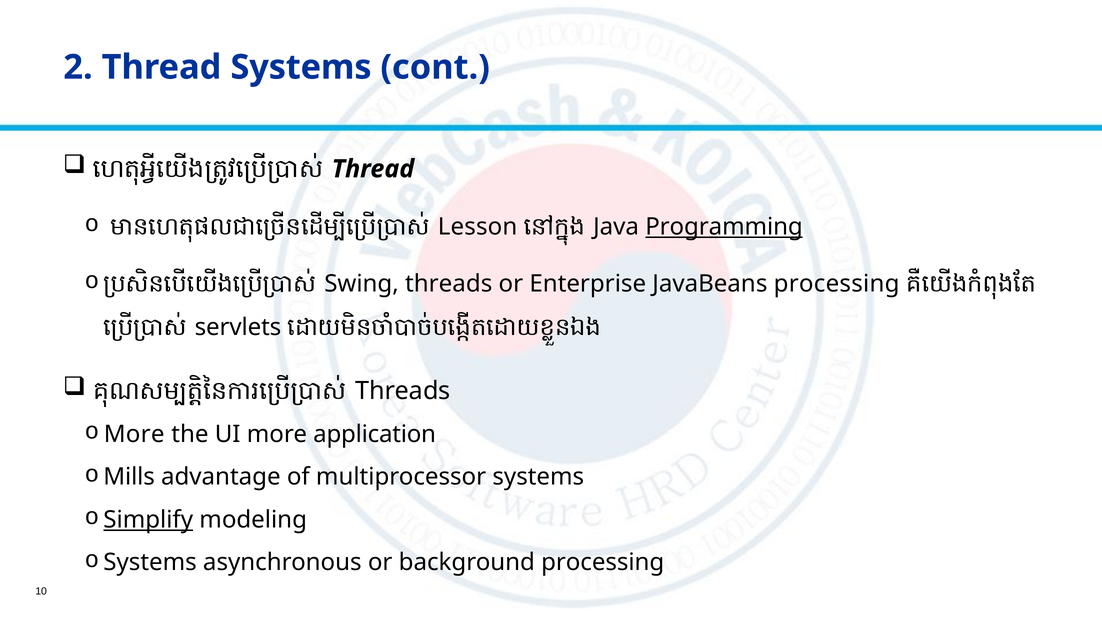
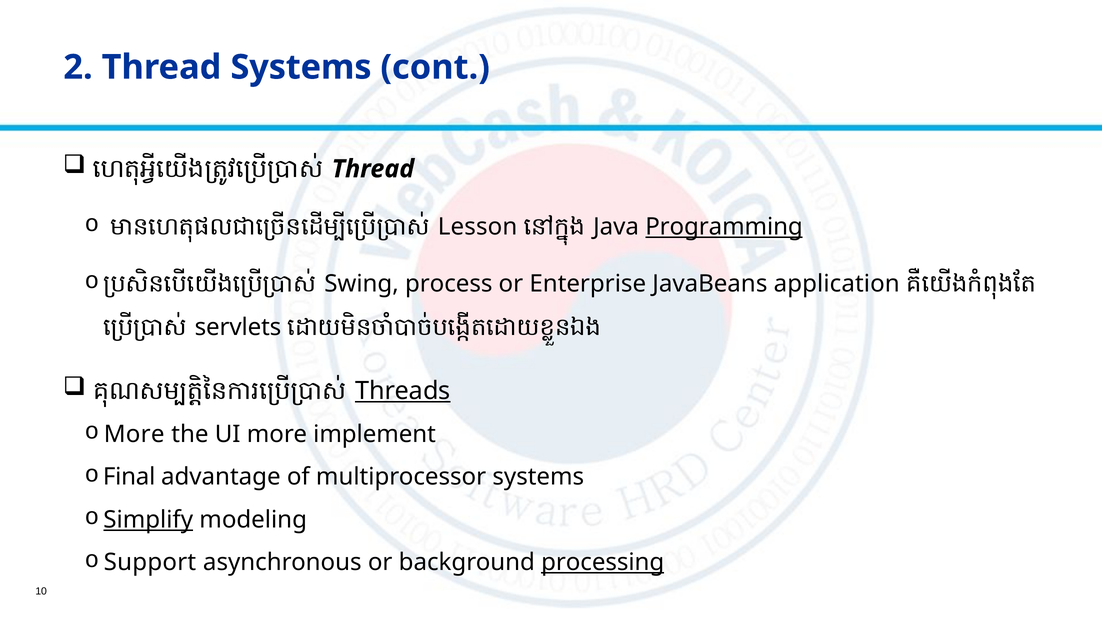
Swing threads: threads -> process (449, 284)
JavaBeans processing: processing -> application (837, 284)
Threads underline: none -> present (403, 391)
application: application -> implement (375, 434)
Mills: Mills -> Final (129, 477)
Systems: Systems -> Support (150, 562)
processing underline: none -> present (603, 562)
